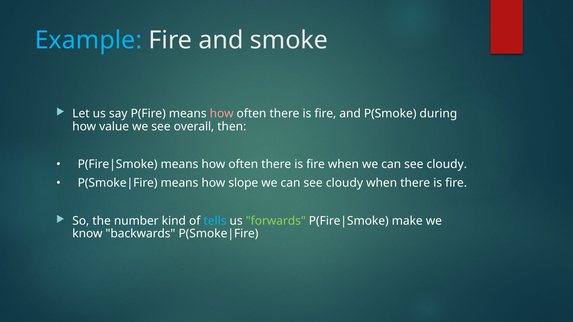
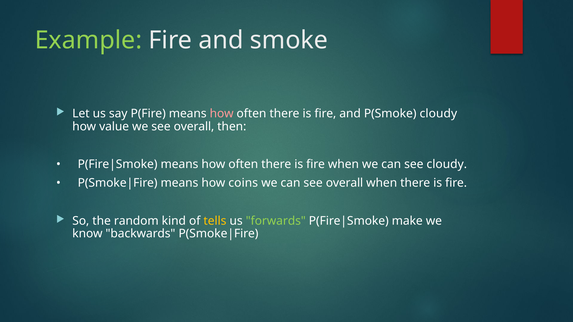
Example colour: light blue -> light green (88, 40)
P(Smoke during: during -> cloudy (438, 114)
slope: slope -> coins (243, 183)
cloudy: cloudy -> overall (345, 183)
number: number -> random (136, 221)
tells colour: light blue -> yellow (215, 221)
